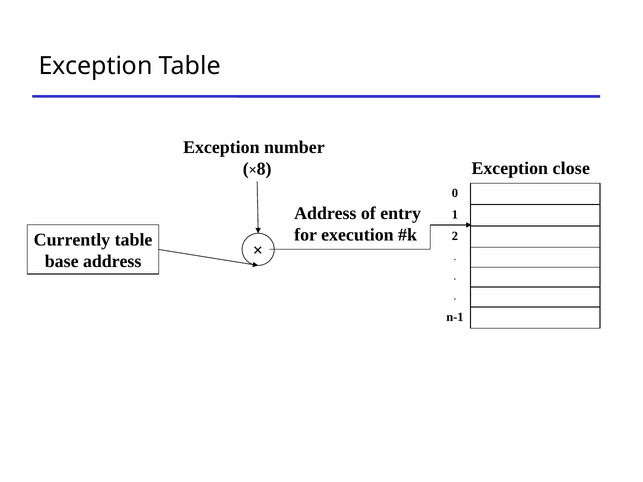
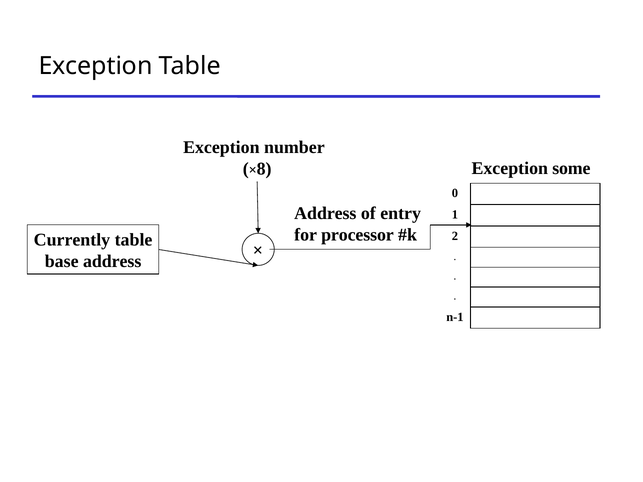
close: close -> some (571, 169)
execution: execution -> processor (357, 235)
